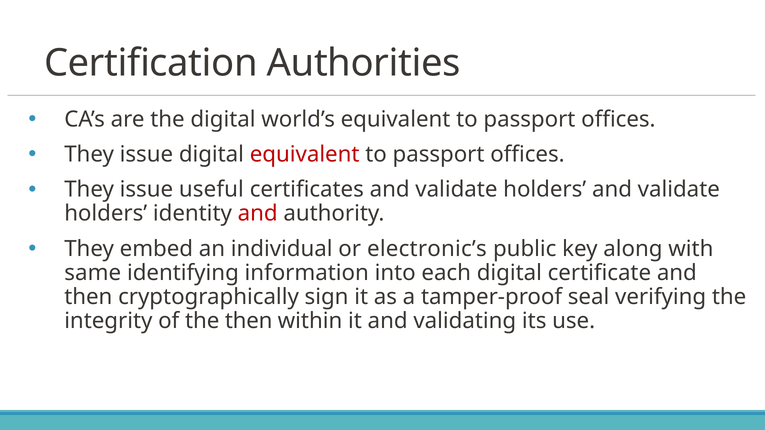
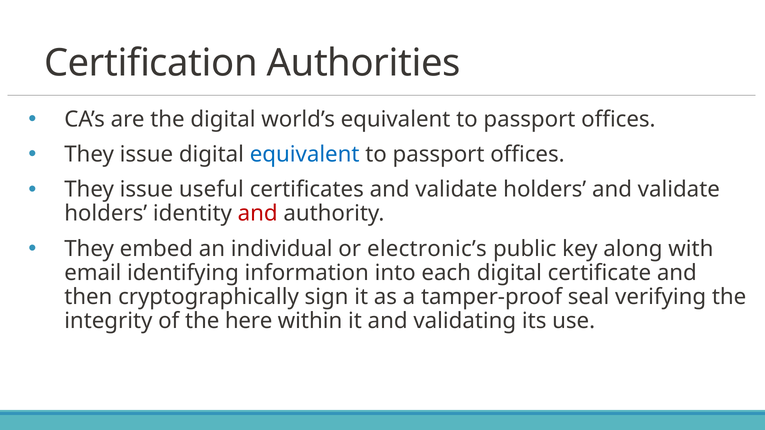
equivalent colour: red -> blue (305, 154)
same: same -> email (93, 273)
the then: then -> here (249, 321)
